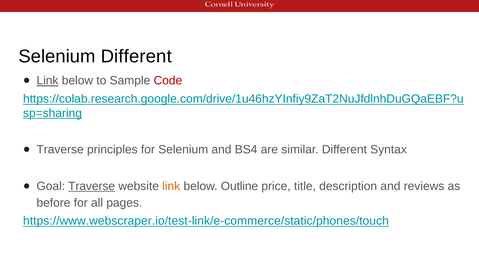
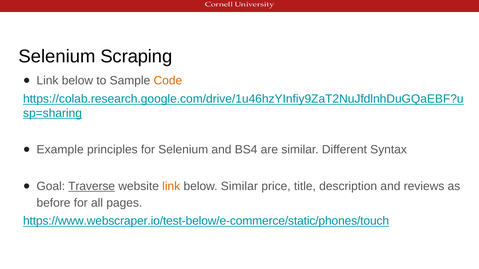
Selenium Different: Different -> Scraping (136, 57)
Link underline: present -> none (47, 81)
Code colour: red -> orange (168, 81)
Traverse: Traverse -> Example (60, 150)
below Outline: Outline -> Similar (239, 187)
https://www.webscraper.io/test-link/e-commerce/static/phones/touch: https://www.webscraper.io/test-link/e-commerce/static/phones/touch -> https://www.webscraper.io/test-below/e-commerce/static/phones/touch (206, 221)
